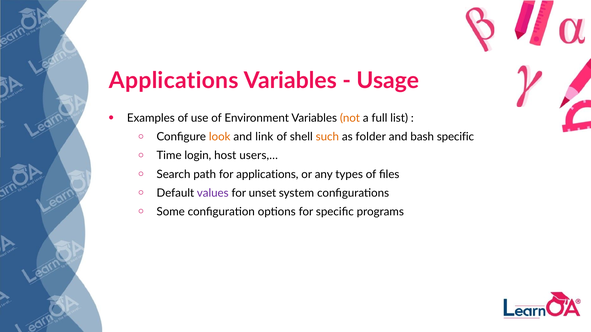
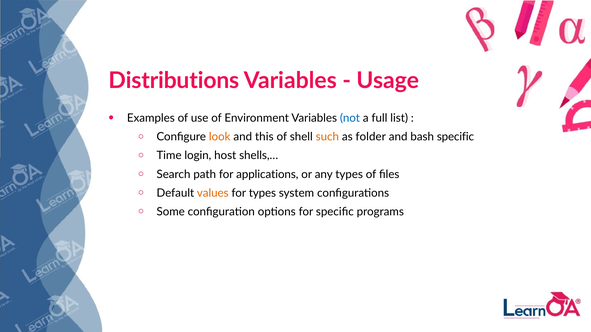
Applications: Applications -> Distributions (174, 81)
not colour: orange -> blue (350, 118)
link: link -> this (264, 137)
users,…: users,… -> shells,… (259, 156)
values colour: purple -> orange (213, 193)
for unset: unset -> types (262, 193)
